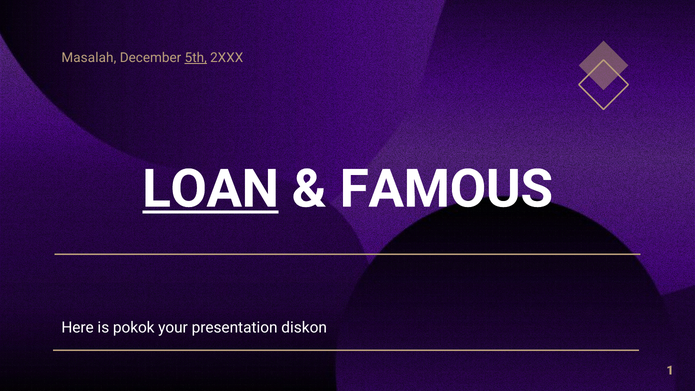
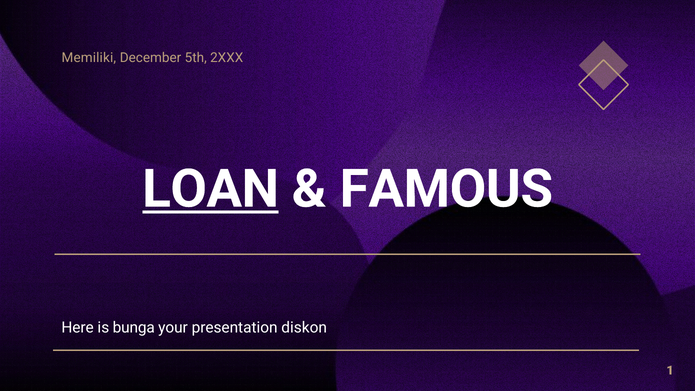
Masalah: Masalah -> Memiliki (89, 58)
5th underline: present -> none (196, 58)
pokok: pokok -> bunga (134, 328)
